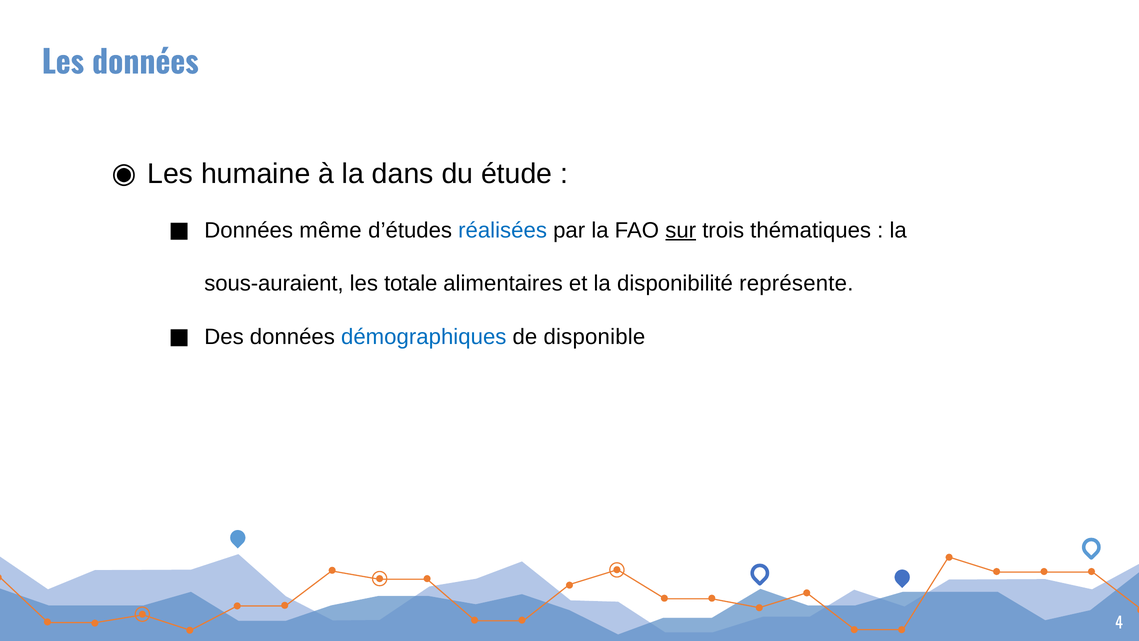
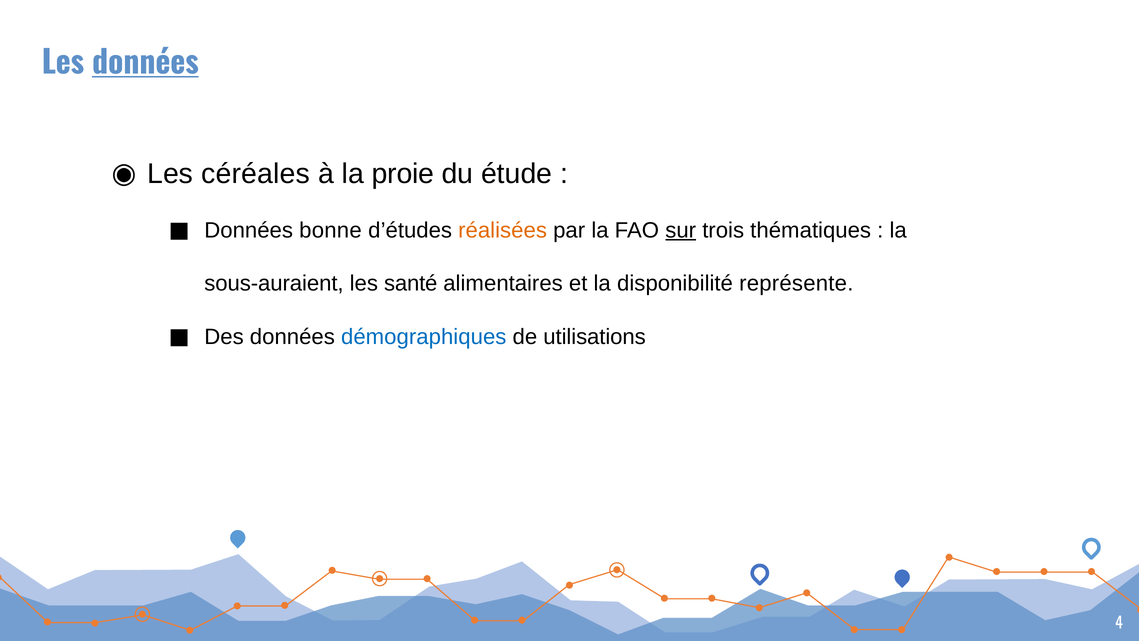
données underline: none -> present (145, 63)
humaine: humaine -> céréales (256, 174)
dans: dans -> proie (403, 174)
même: même -> bonne (330, 230)
réalisées colour: blue -> orange (503, 230)
totale: totale -> santé (411, 283)
disponible: disponible -> utilisations (595, 337)
